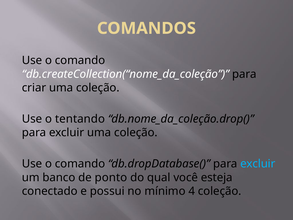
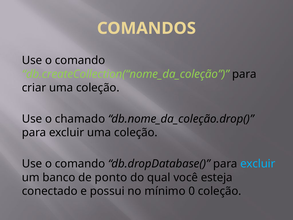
db.createCollection(“nome_da_coleção colour: white -> light green (126, 74)
tentando: tentando -> chamado (80, 119)
4: 4 -> 0 (192, 191)
